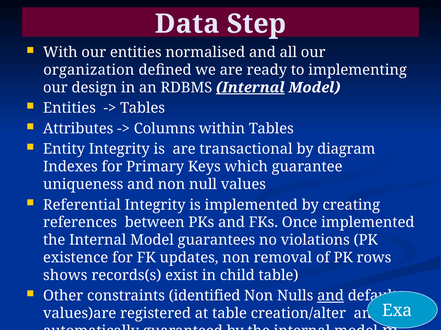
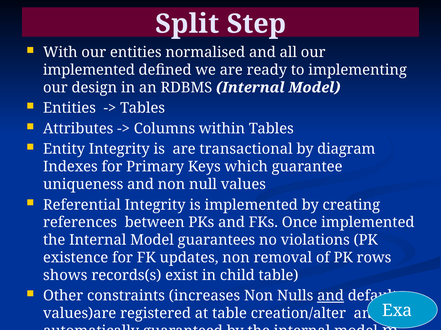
Data: Data -> Split (187, 24)
organization: organization -> implemented (89, 70)
Internal underline: present -> none (250, 88)
identified: identified -> increases (204, 296)
